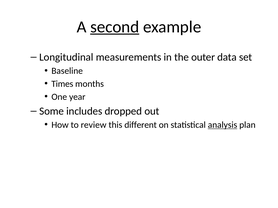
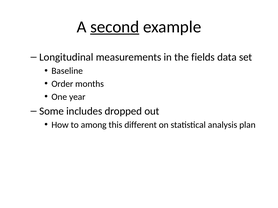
outer: outer -> fields (203, 57)
Times: Times -> Order (62, 84)
review: review -> among (94, 125)
analysis underline: present -> none (223, 125)
